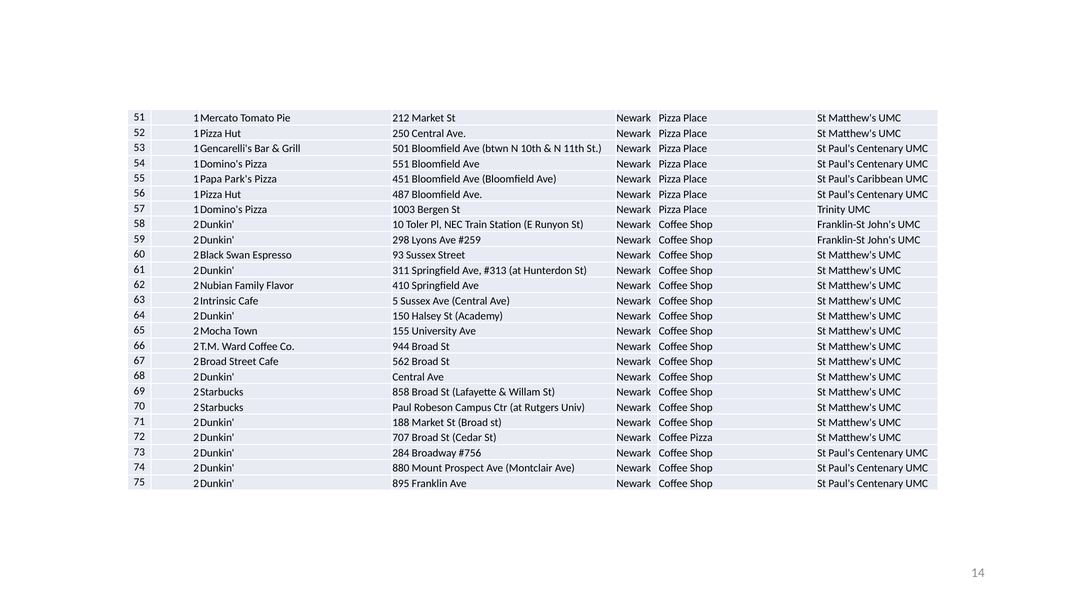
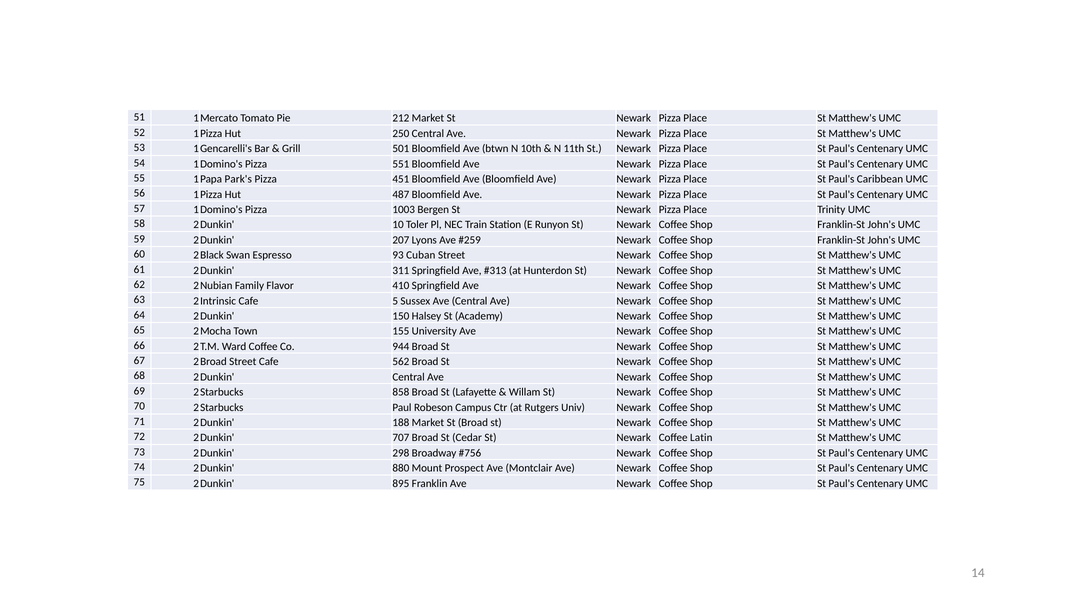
298: 298 -> 207 (401, 240)
93 Sussex: Sussex -> Cuban (421, 255)
Coffee Pizza: Pizza -> Latin (701, 438)
284: 284 -> 298 (401, 453)
